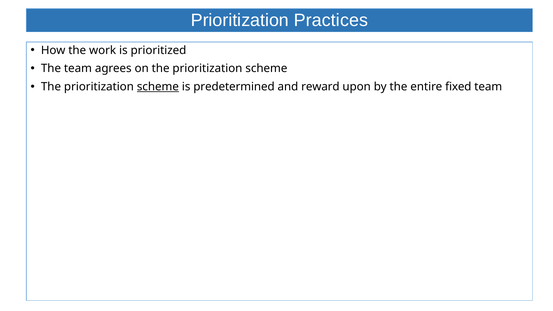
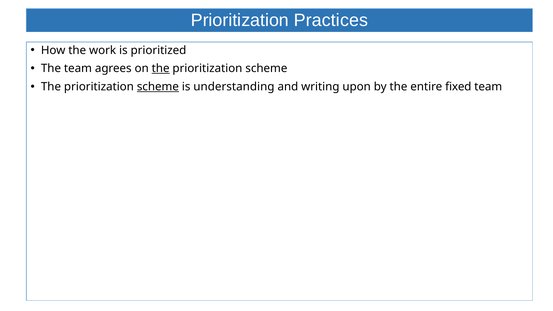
the underline: none -> present (161, 69)
predetermined: predetermined -> understanding (234, 87)
reward: reward -> writing (320, 87)
